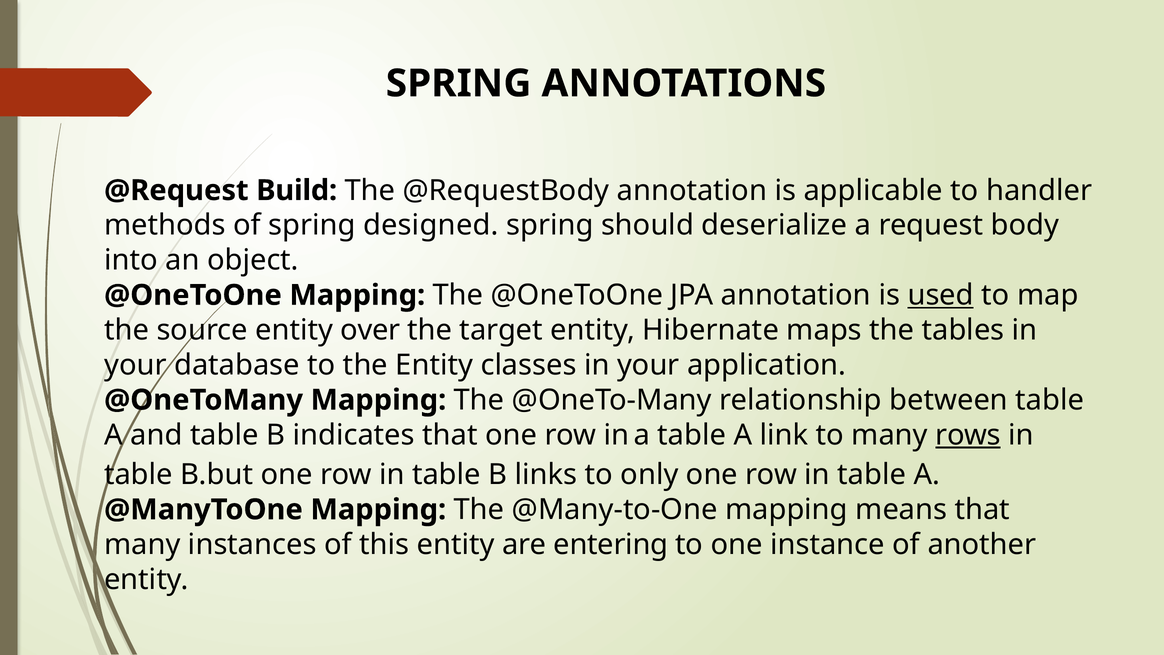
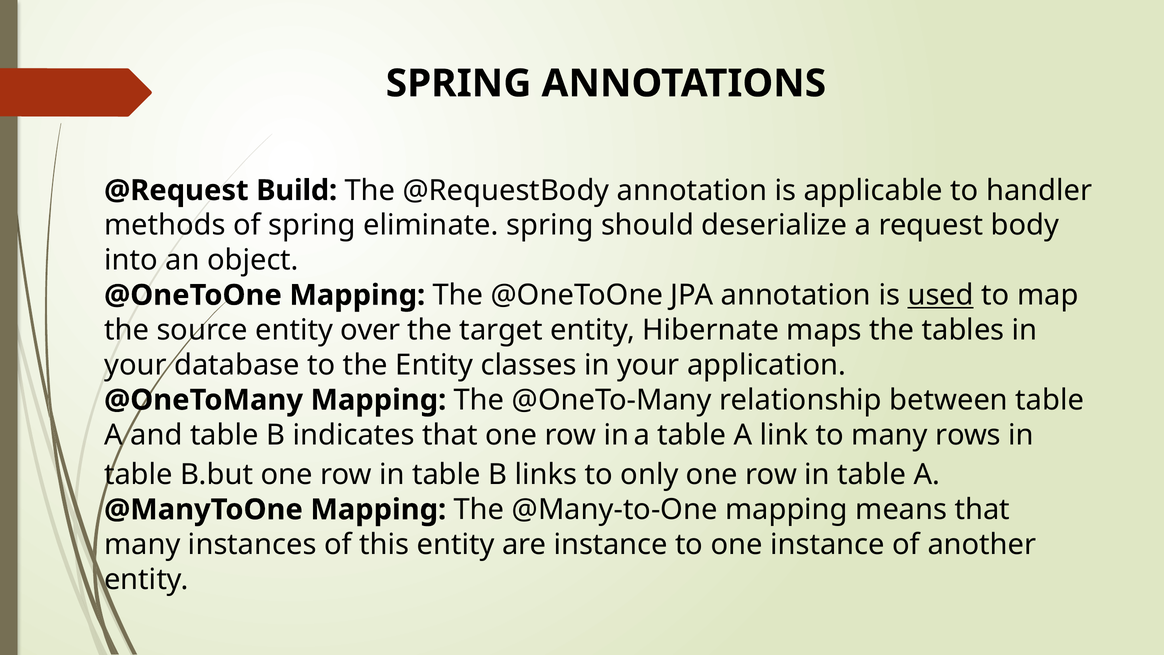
designed: designed -> eliminate (431, 225)
rows underline: present -> none (968, 435)
are entering: entering -> instance (611, 544)
